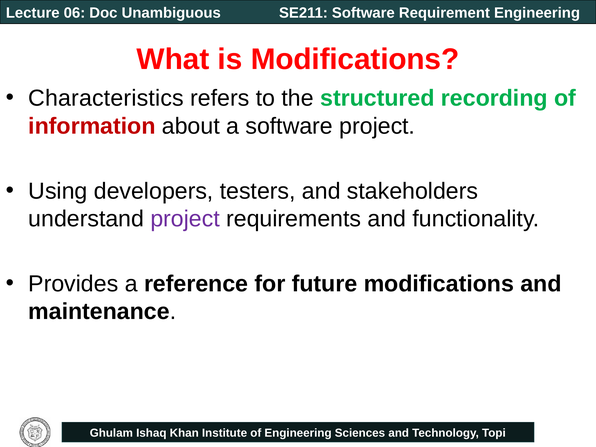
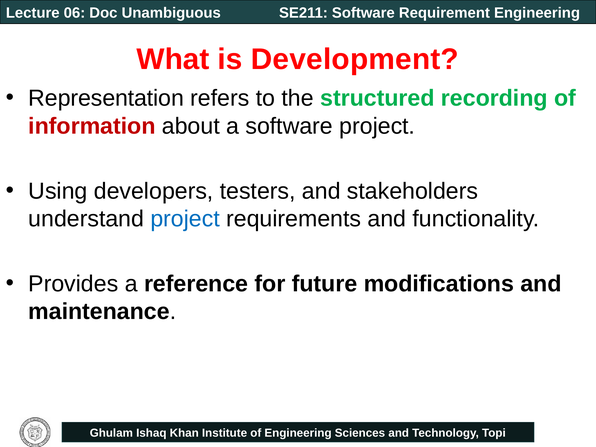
is Modifications: Modifications -> Development (355, 59)
Characteristics: Characteristics -> Representation (106, 98)
project colour: purple -> blue (185, 219)
